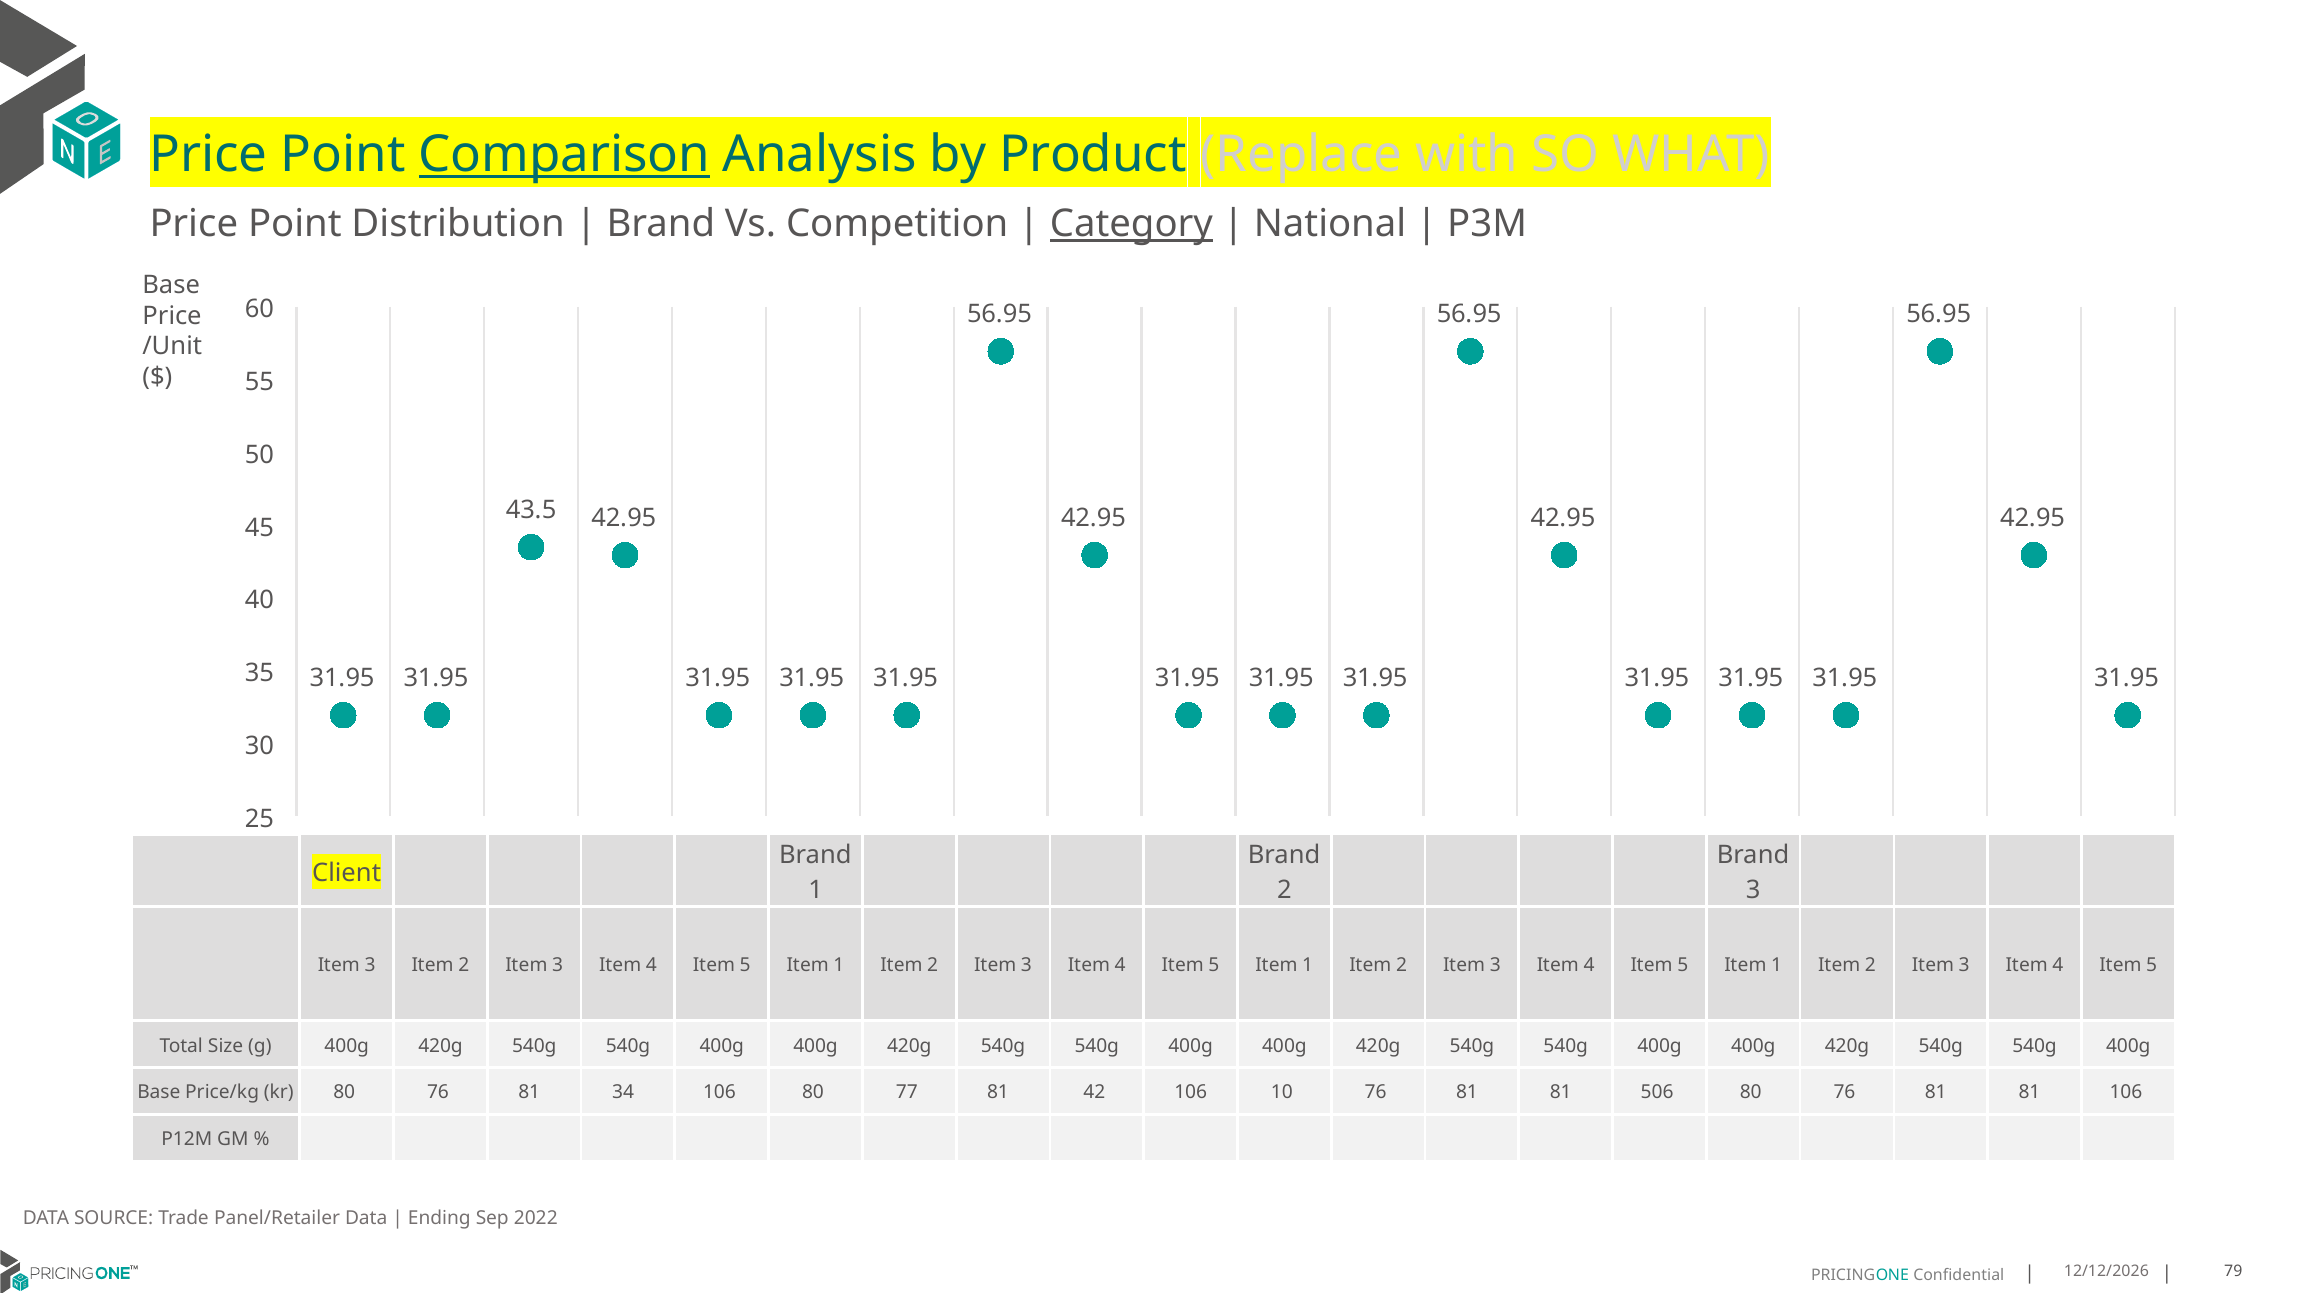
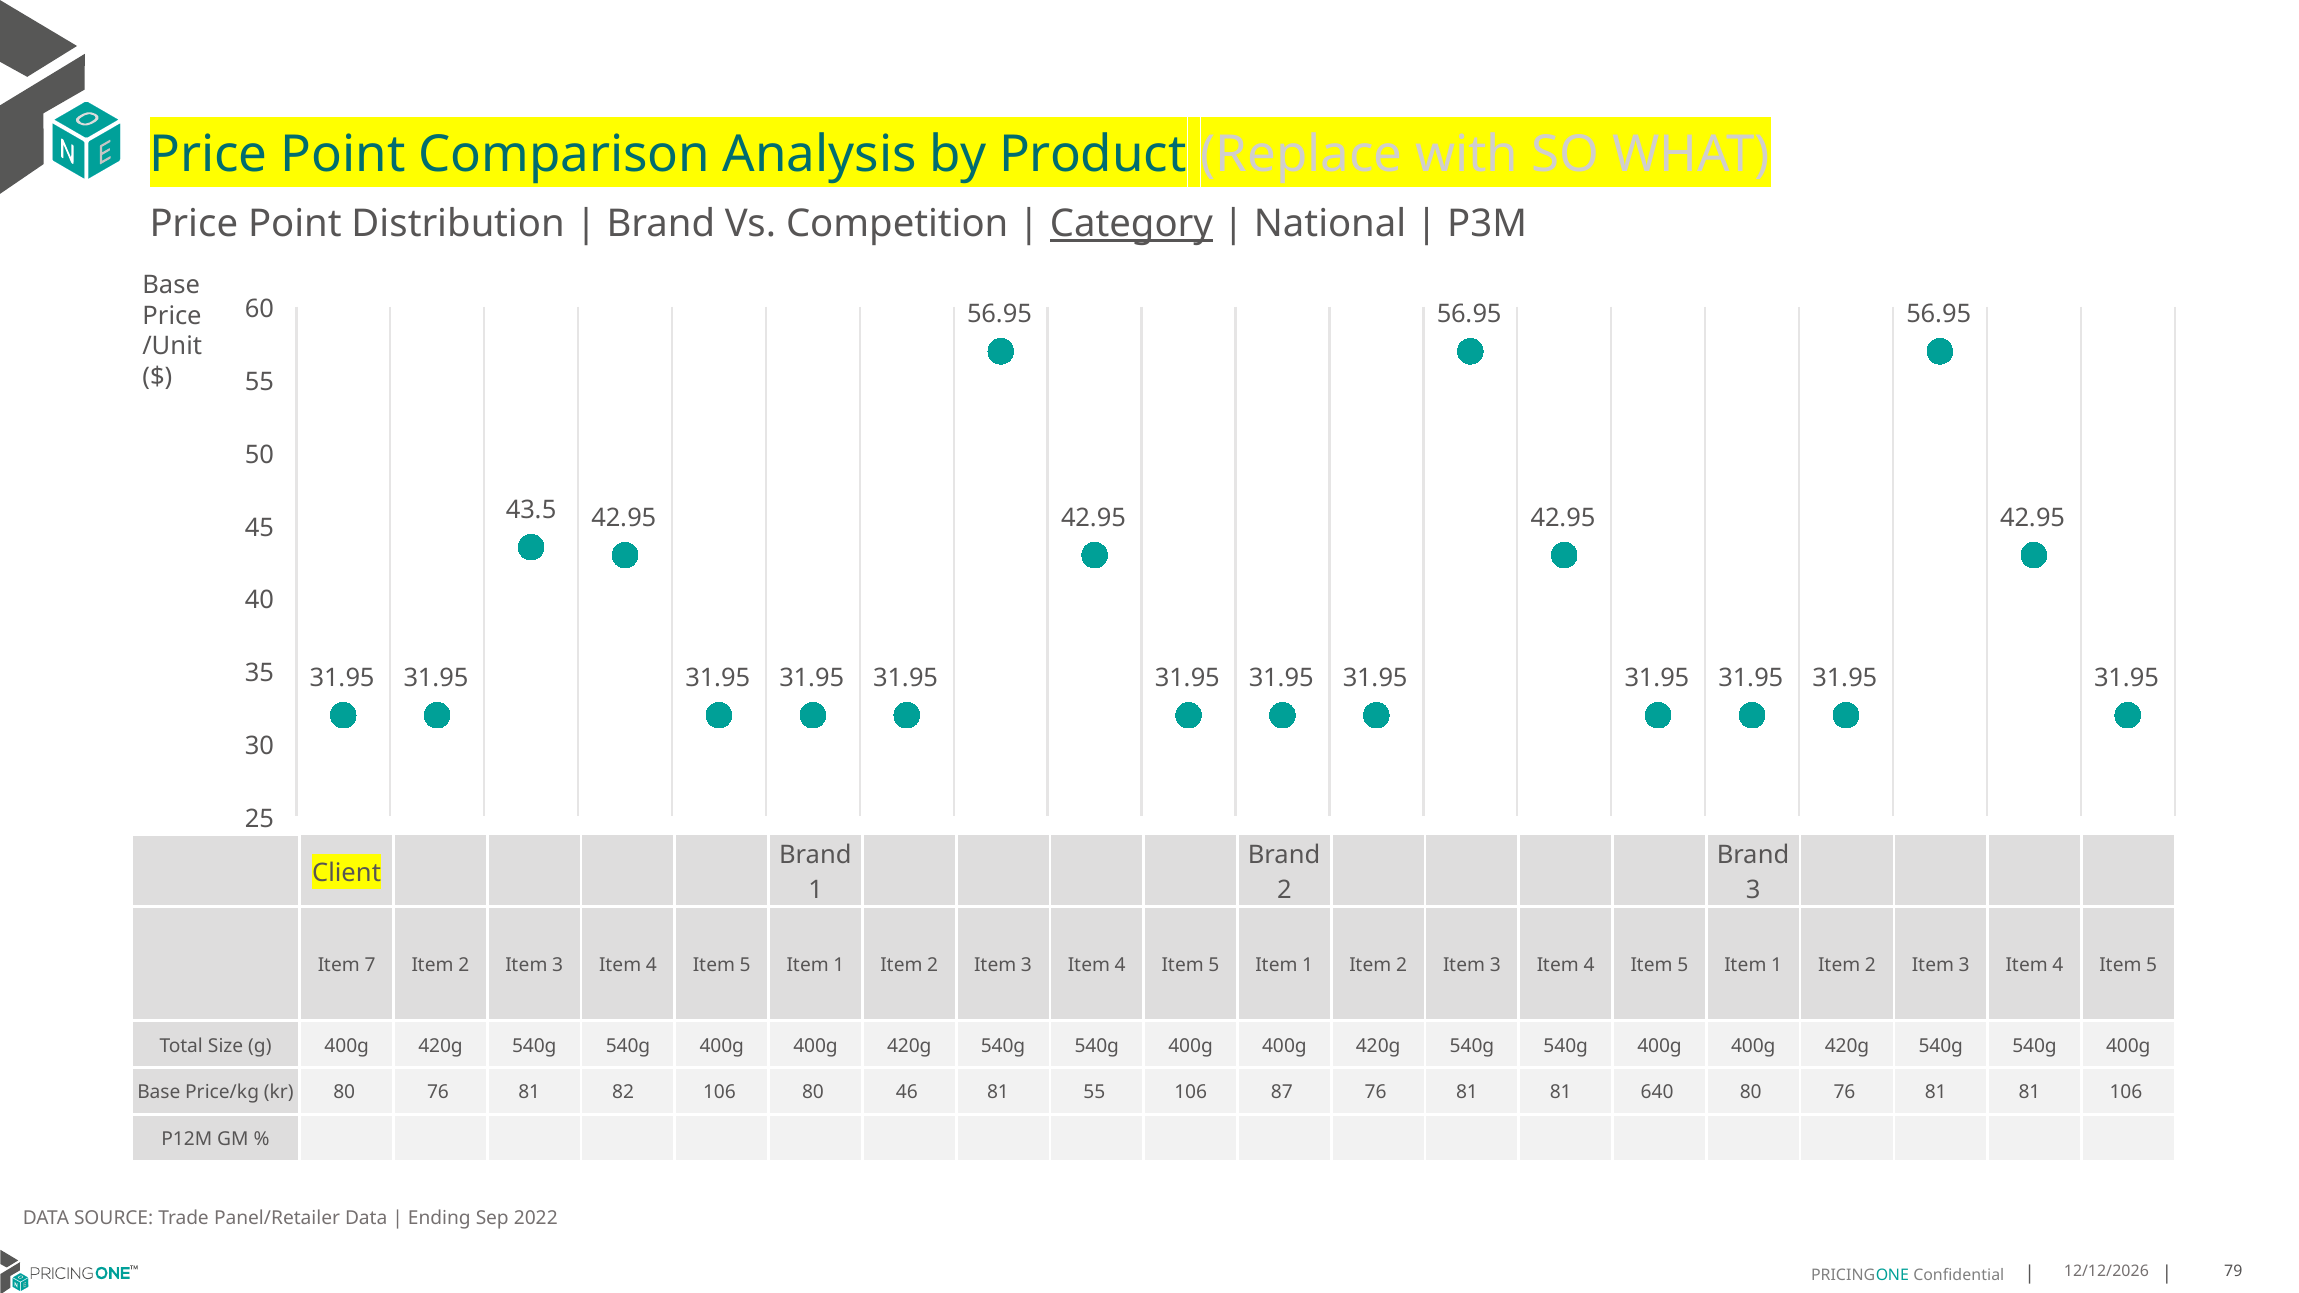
Comparison underline: present -> none (564, 155)
3: 3 -> 7 (370, 965)
34: 34 -> 82 (623, 1093)
77: 77 -> 46 (907, 1093)
81 42: 42 -> 55 (1094, 1093)
10: 10 -> 87 (1282, 1093)
506: 506 -> 640 (1657, 1093)
